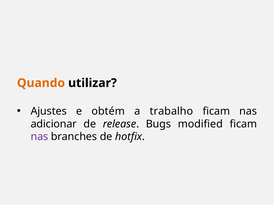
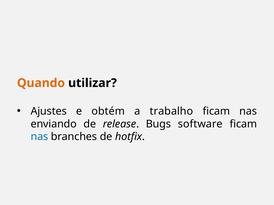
adicionar: adicionar -> enviando (54, 124)
modified: modified -> software (200, 124)
nas colour: purple -> blue (39, 137)
